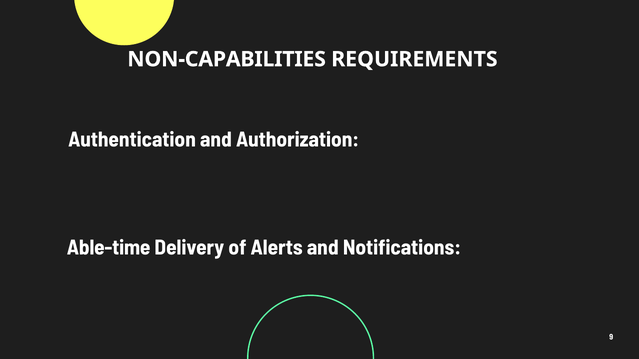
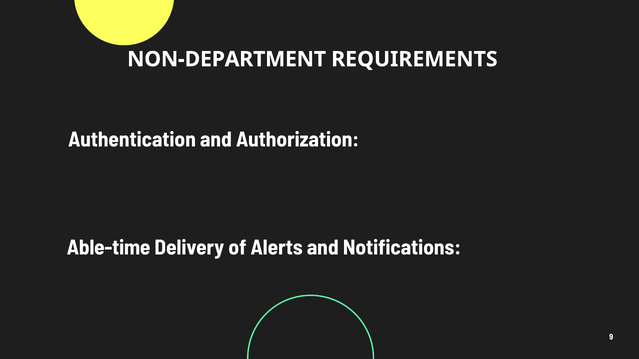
NON-CAPABILITIES: NON-CAPABILITIES -> NON-DEPARTMENT (227, 59)
